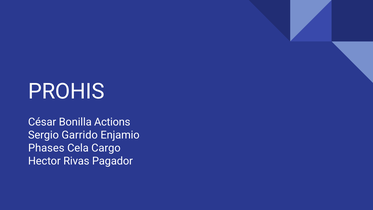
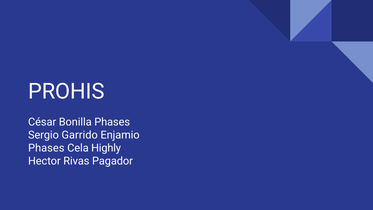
Bonilla Actions: Actions -> Phases (112, 122)
Cargo: Cargo -> Highly (106, 148)
